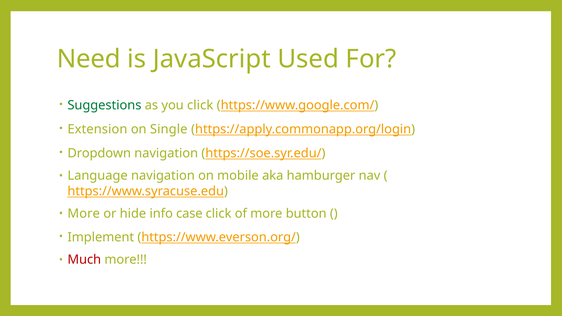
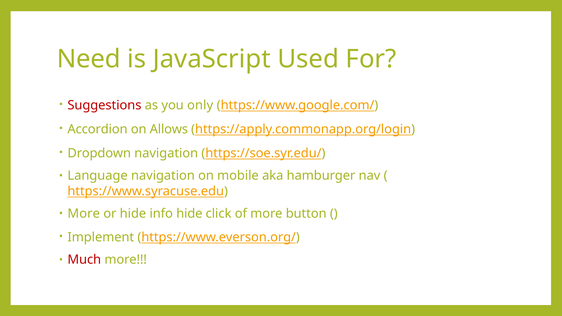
Suggestions colour: green -> red (104, 105)
you click: click -> only (200, 105)
Extension: Extension -> Accordion (97, 129)
Single: Single -> Allows (169, 129)
info case: case -> hide (189, 214)
